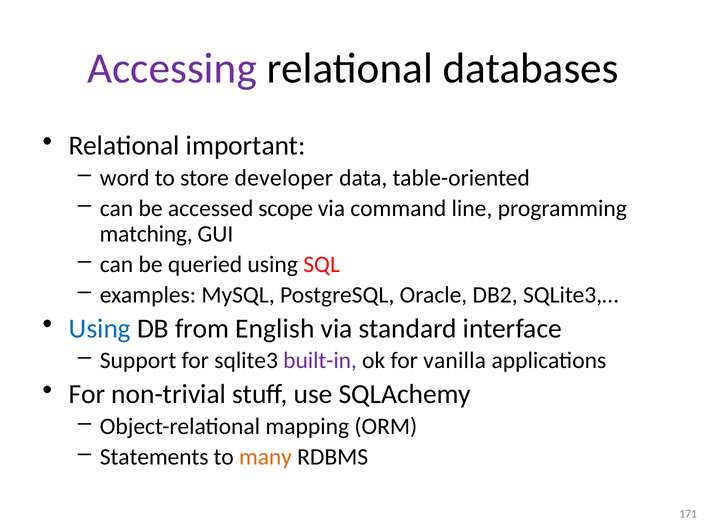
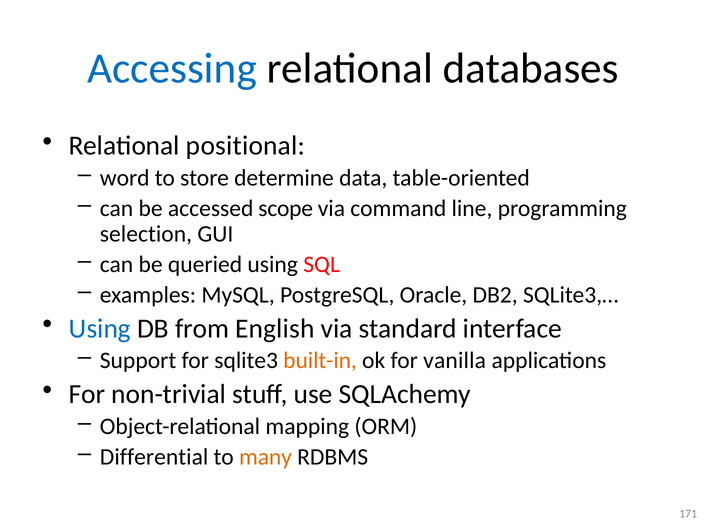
Accessing colour: purple -> blue (172, 68)
important: important -> positional (246, 146)
developer: developer -> determine (284, 178)
matching: matching -> selection (146, 234)
built-in colour: purple -> orange (320, 360)
Statements: Statements -> Differential (154, 456)
